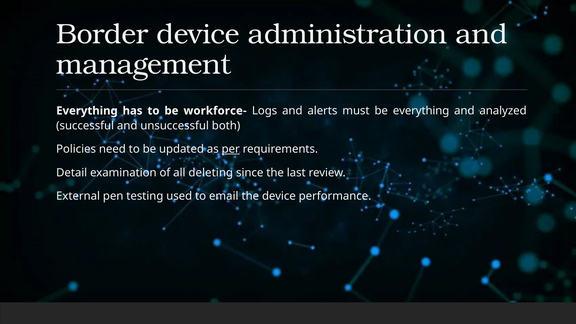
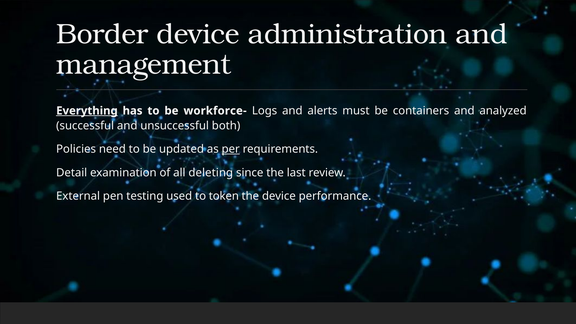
Everything underline: none -> present (87, 111)
be everything: everything -> containers (421, 111)
email: email -> token (224, 196)
